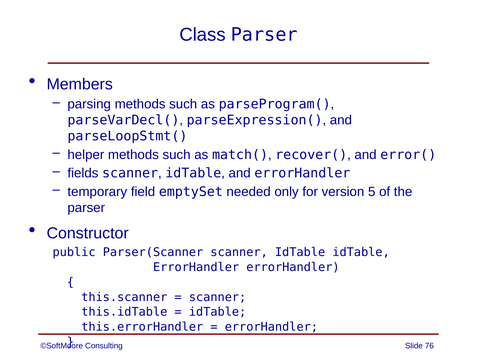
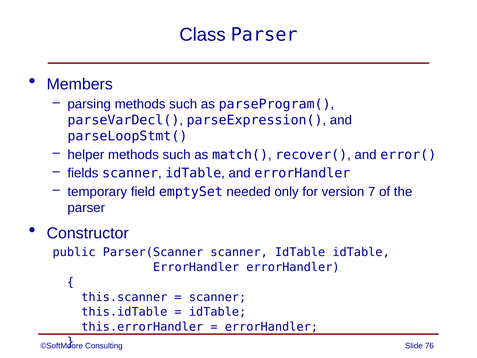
5: 5 -> 7 (372, 192)
